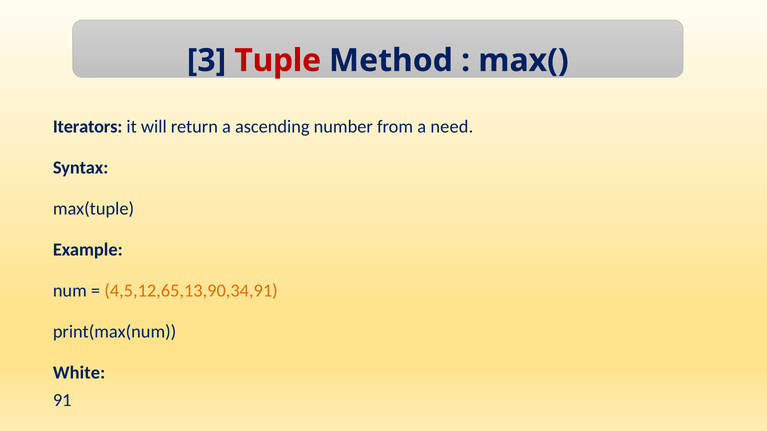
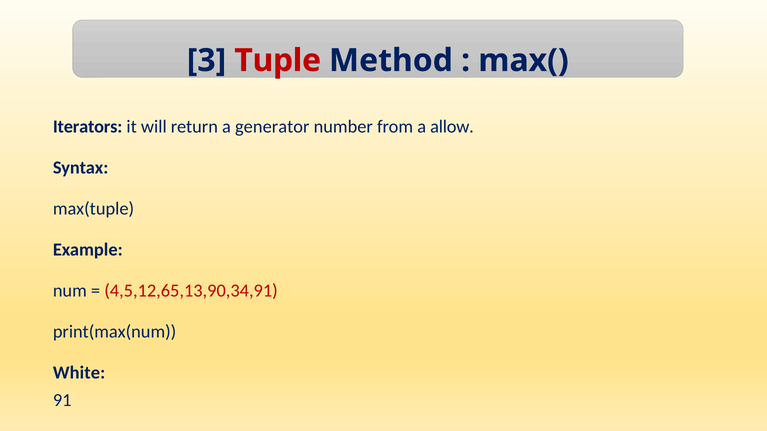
ascending: ascending -> generator (272, 127)
need: need -> allow (452, 127)
4,5,12,65,13,90,34,91 colour: orange -> red (191, 291)
